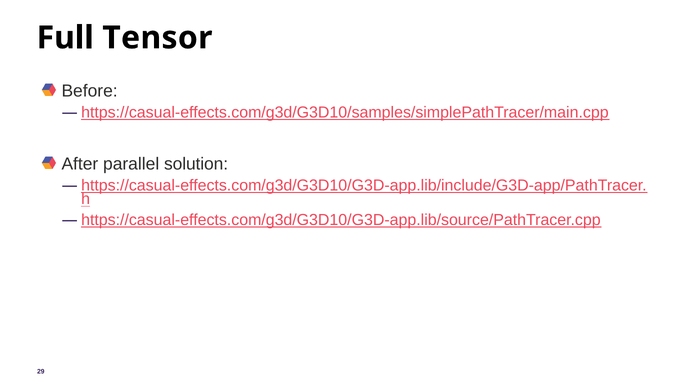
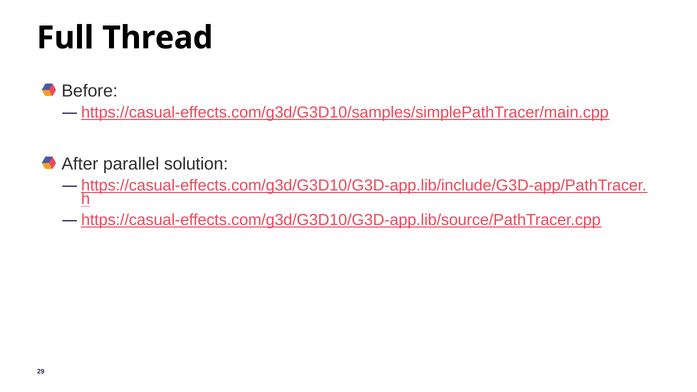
Tensor: Tensor -> Thread (158, 38)
